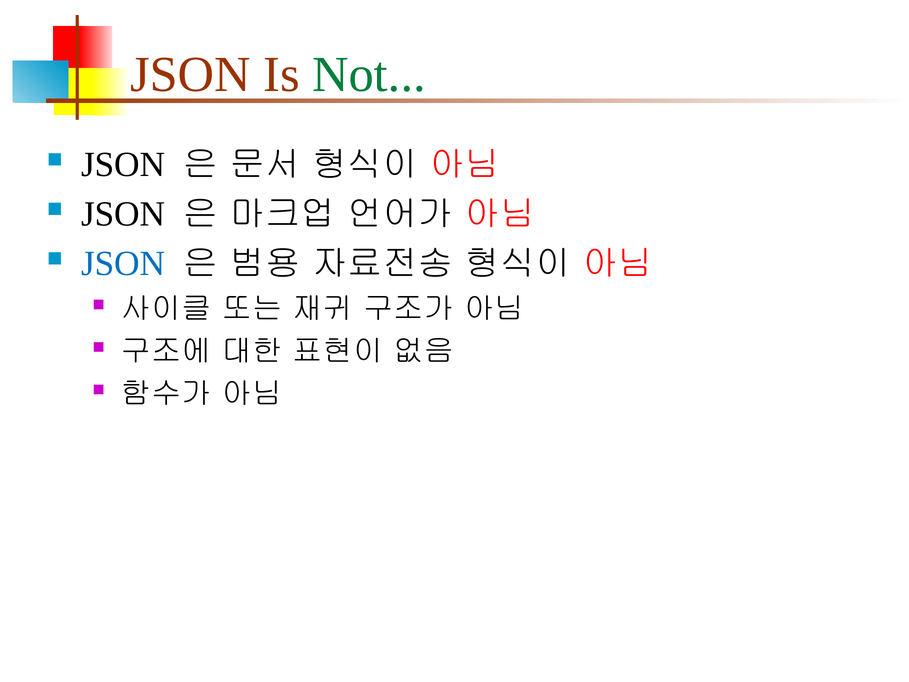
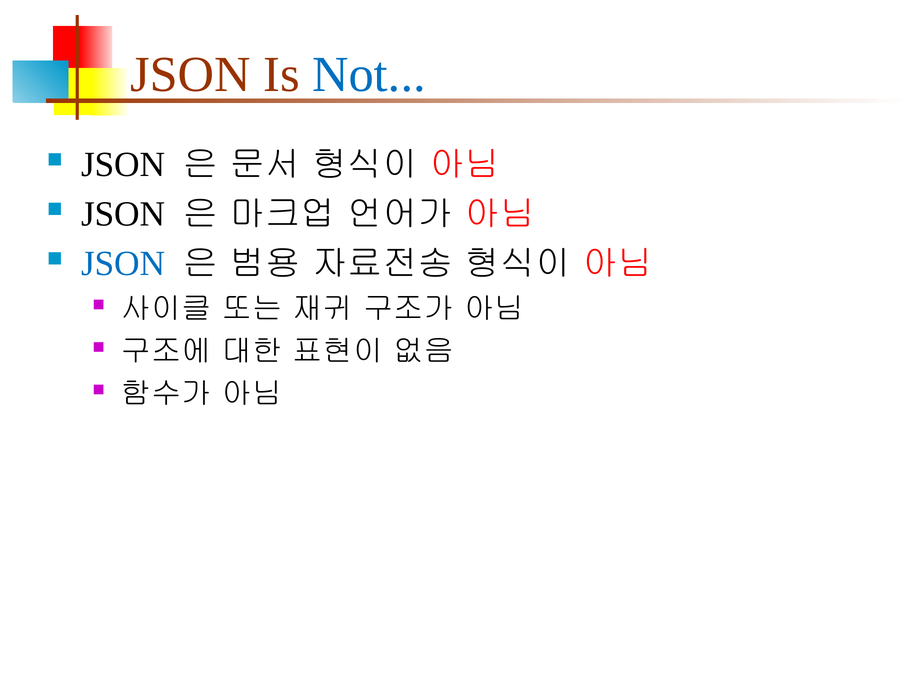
Not colour: green -> blue (369, 75)
